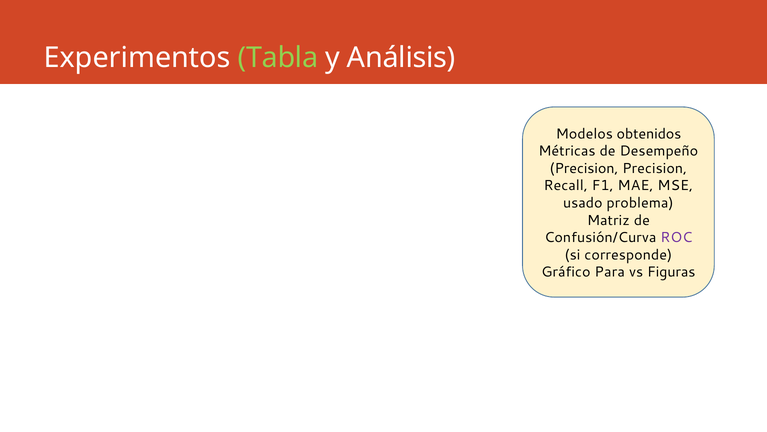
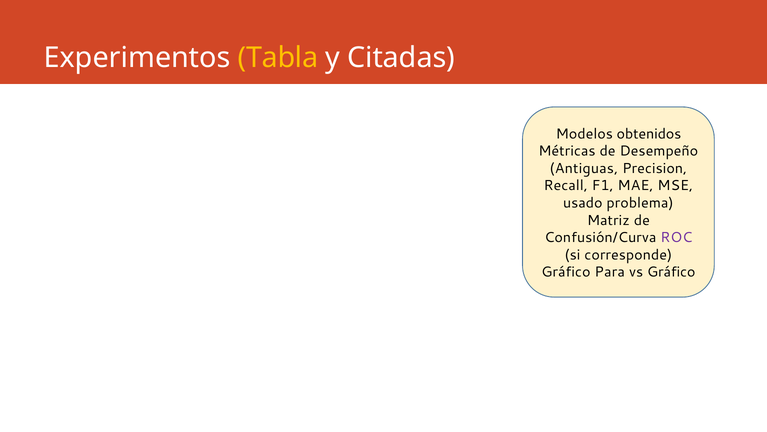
Tabla colour: light green -> yellow (278, 58)
Análisis: Análisis -> Citadas (401, 58)
Precision: Precision -> Antiguas (584, 168)
vs Figuras: Figuras -> Gráfico (671, 272)
